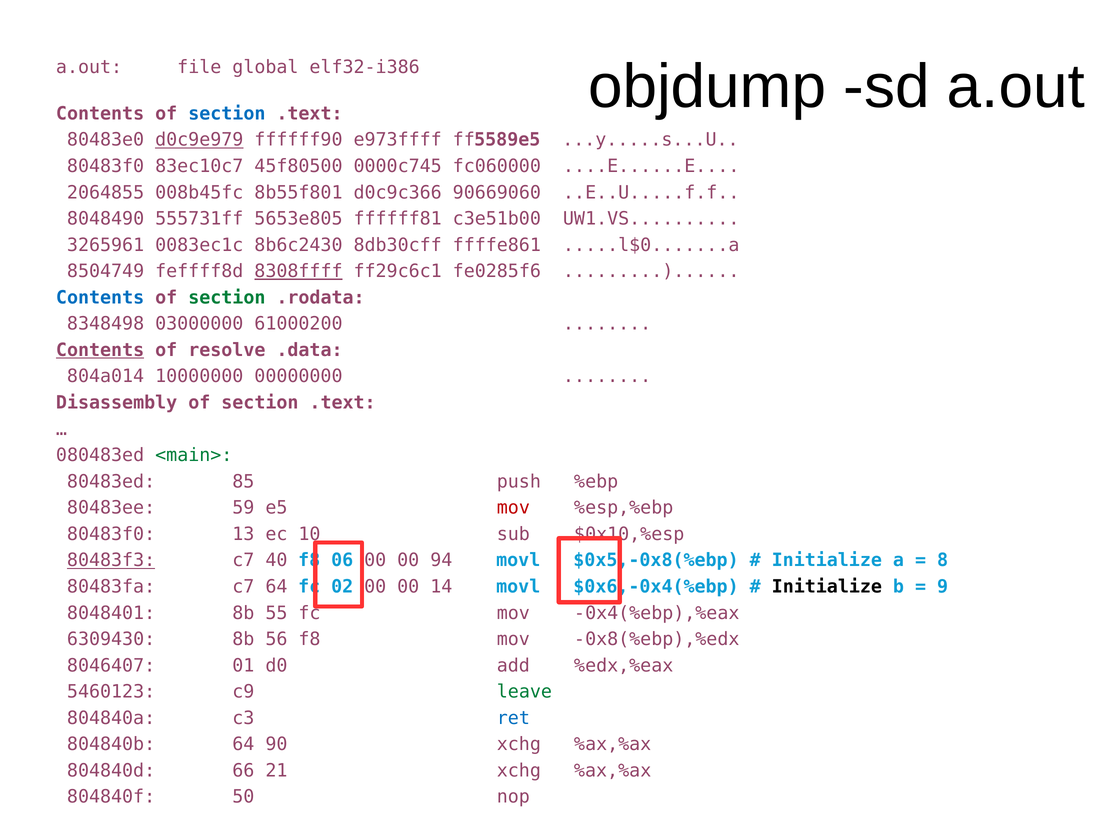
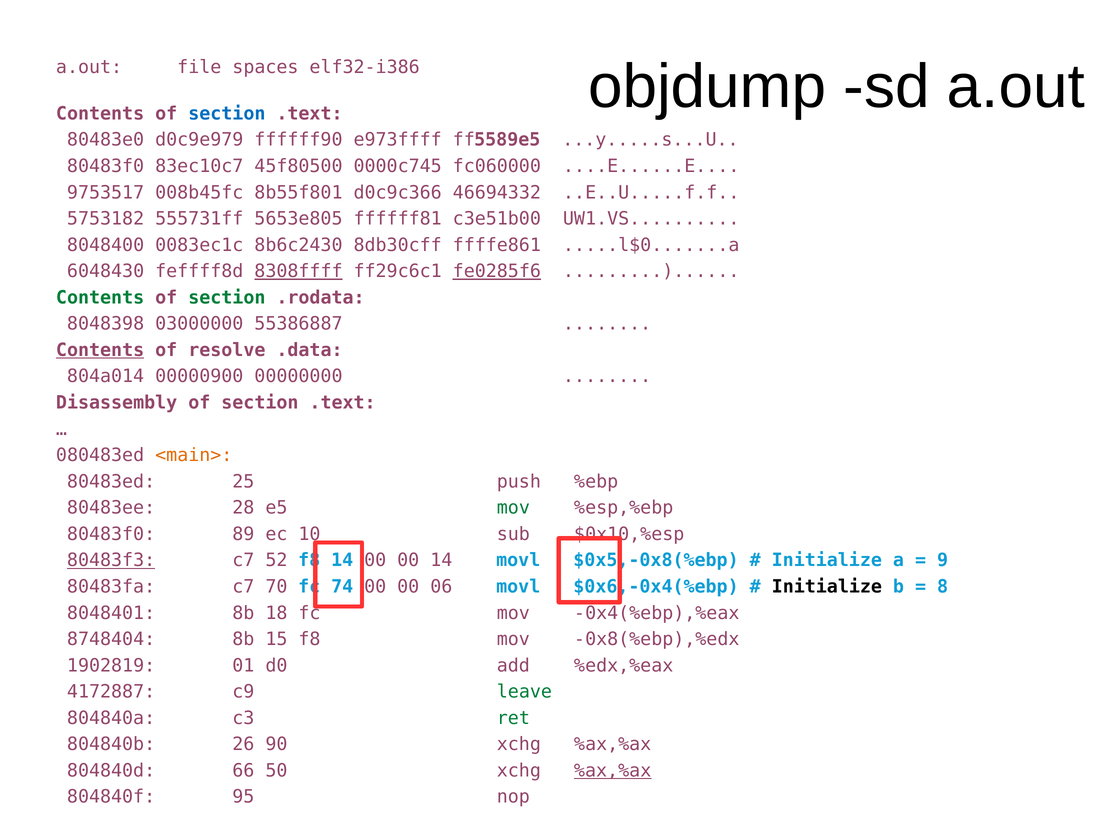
global: global -> spaces (265, 67)
d0c9e979 underline: present -> none (199, 140)
2064855: 2064855 -> 9753517 (106, 192)
90669060: 90669060 -> 46694332 (497, 192)
8048490: 8048490 -> 5753182 (106, 219)
3265961: 3265961 -> 8048400 (106, 245)
8504749: 8504749 -> 6048430 (106, 271)
fe0285f6 underline: none -> present (497, 271)
Contents colour: blue -> green (100, 298)
8348498: 8348498 -> 8048398 (106, 324)
61000200: 61000200 -> 55386887 (298, 324)
10000000: 10000000 -> 00000900 (199, 376)
<main> colour: green -> orange (194, 455)
85: 85 -> 25 (243, 482)
59: 59 -> 28 (243, 508)
mov colour: red -> green (513, 508)
13: 13 -> 89 (243, 534)
40: 40 -> 52 (276, 560)
06: 06 -> 14 (342, 560)
00 94: 94 -> 14 (441, 560)
8: 8 -> 9 (943, 560)
c7 64: 64 -> 70 (276, 587)
02: 02 -> 74 (342, 587)
14: 14 -> 06 (441, 587)
9: 9 -> 8 (943, 587)
55: 55 -> 18 (276, 613)
6309430: 6309430 -> 8748404 (111, 639)
56: 56 -> 15 (276, 639)
8046407: 8046407 -> 1902819 (111, 665)
5460123: 5460123 -> 4172887 (111, 692)
ret colour: blue -> green (513, 718)
804840b 64: 64 -> 26 (243, 744)
21: 21 -> 50 (276, 771)
%ax,%ax underline: none -> present (613, 771)
50: 50 -> 95 (243, 797)
